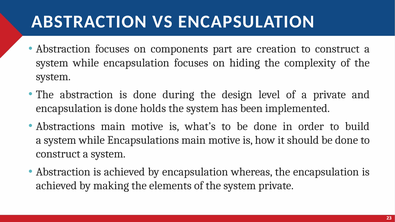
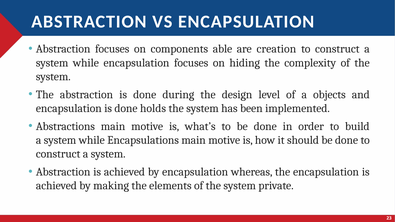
part: part -> able (222, 49)
a private: private -> objects (329, 95)
